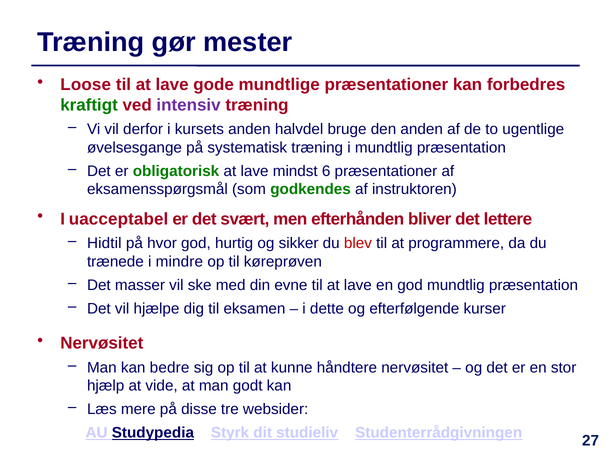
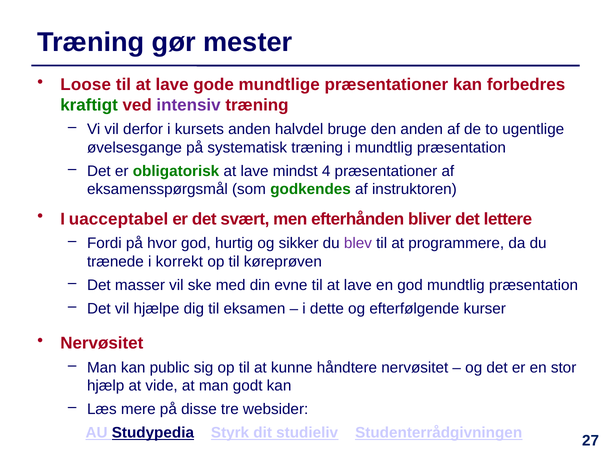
6: 6 -> 4 (326, 171)
Hidtil: Hidtil -> Fordi (104, 244)
blev colour: red -> purple (358, 244)
mindre: mindre -> korrekt (179, 262)
bedre: bedre -> public (170, 368)
